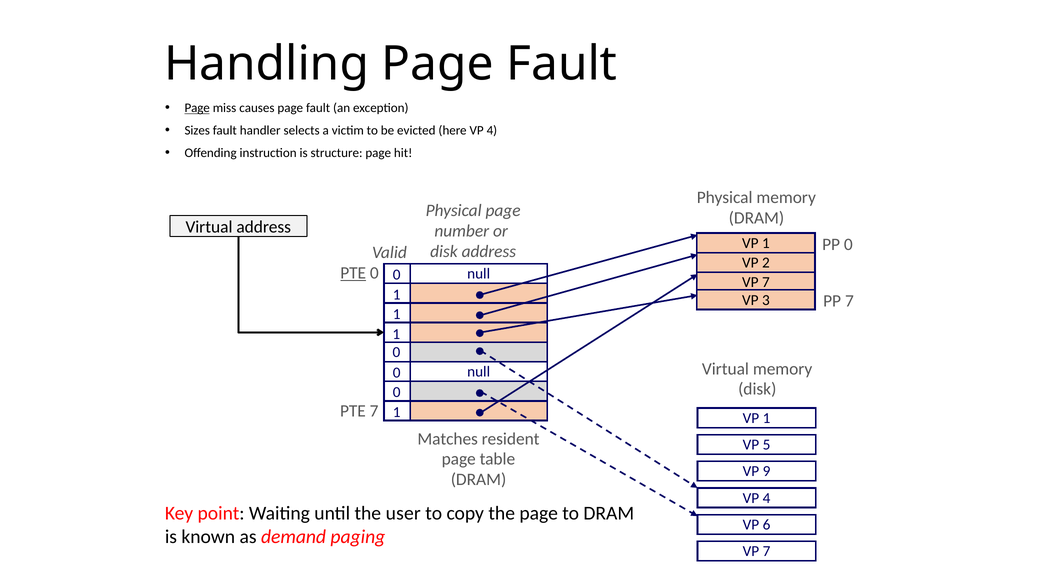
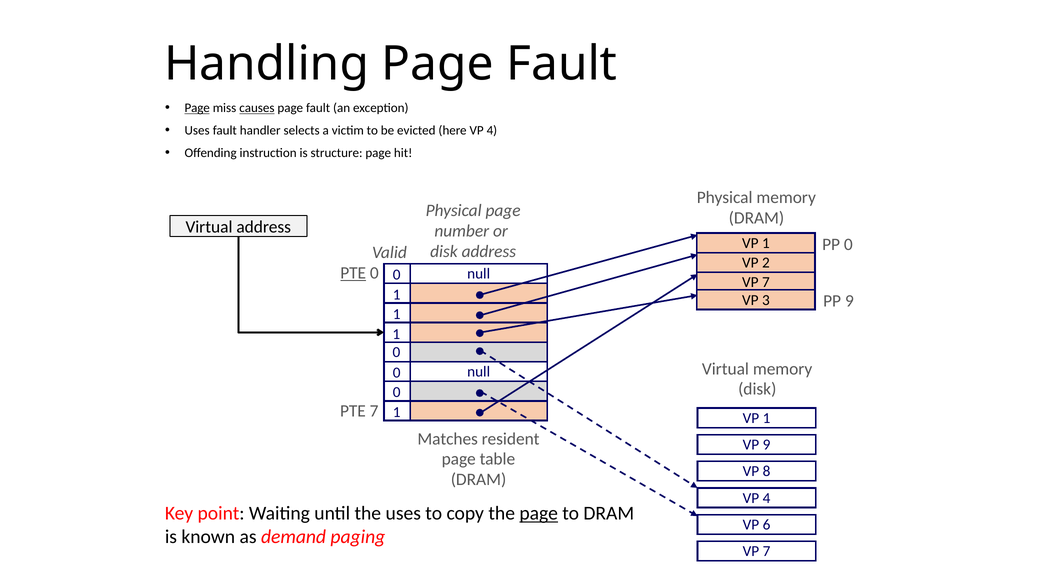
causes underline: none -> present (257, 108)
Sizes: Sizes -> Uses (197, 131)
PP 7: 7 -> 9 (849, 301)
VP 5: 5 -> 9 (767, 445)
9: 9 -> 8 (767, 471)
the user: user -> uses (403, 513)
page underline: none -> present (539, 513)
